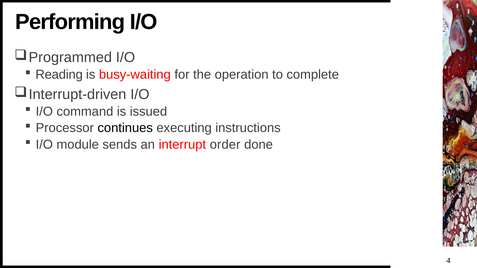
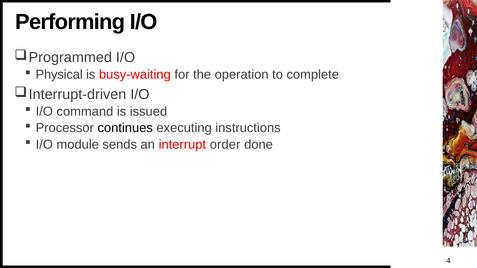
Reading: Reading -> Physical (59, 75)
